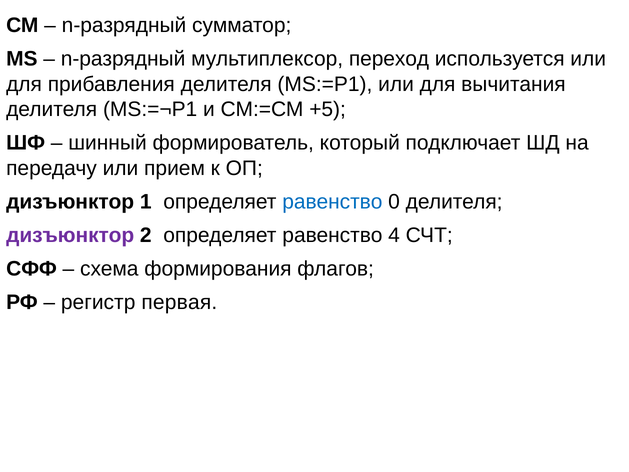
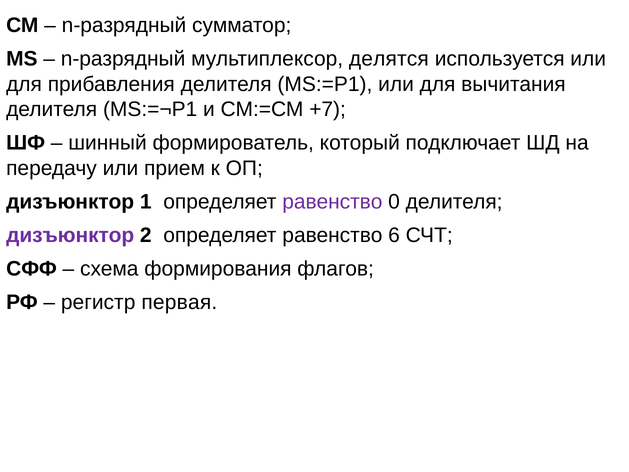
переход: переход -> делятся (389, 59)
+5: +5 -> +7 (328, 109)
равенство colour: blue -> purple (332, 202)
4: 4 -> 6 (394, 235)
